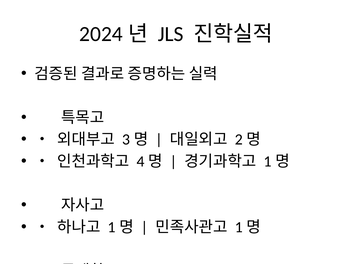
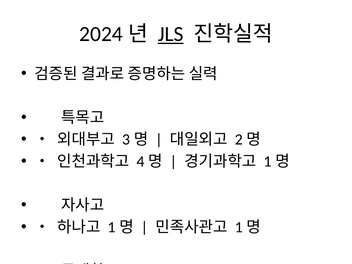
JLS underline: none -> present (171, 34)
